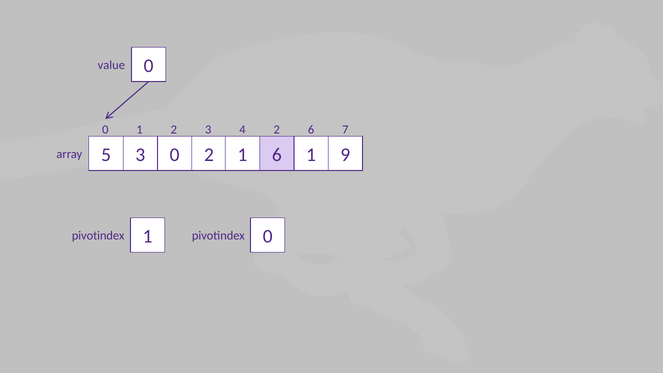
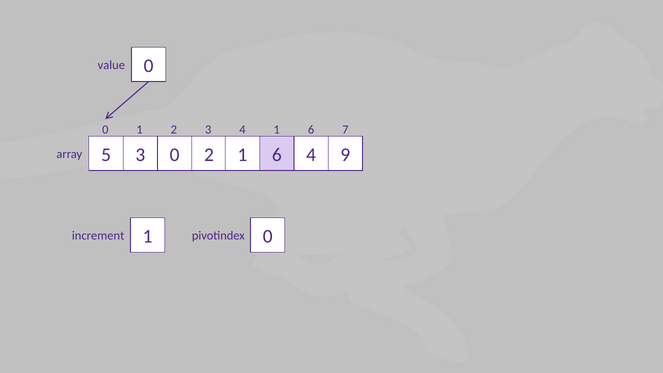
3 4 2: 2 -> 1 (277, 130)
2 1: 1 -> 4 (311, 155)
pivotindex: pivotindex -> increment (98, 236)
